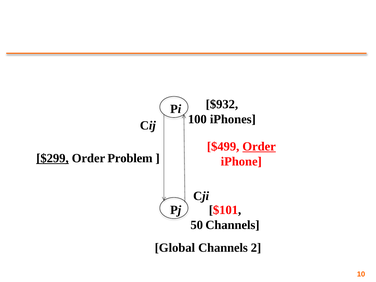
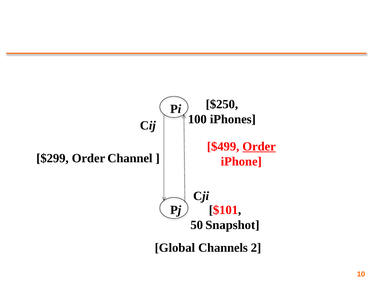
$932: $932 -> $250 (222, 104)
$299 underline: present -> none (52, 158)
Problem: Problem -> Channel (130, 158)
50 Channels: Channels -> Snapshot (232, 225)
